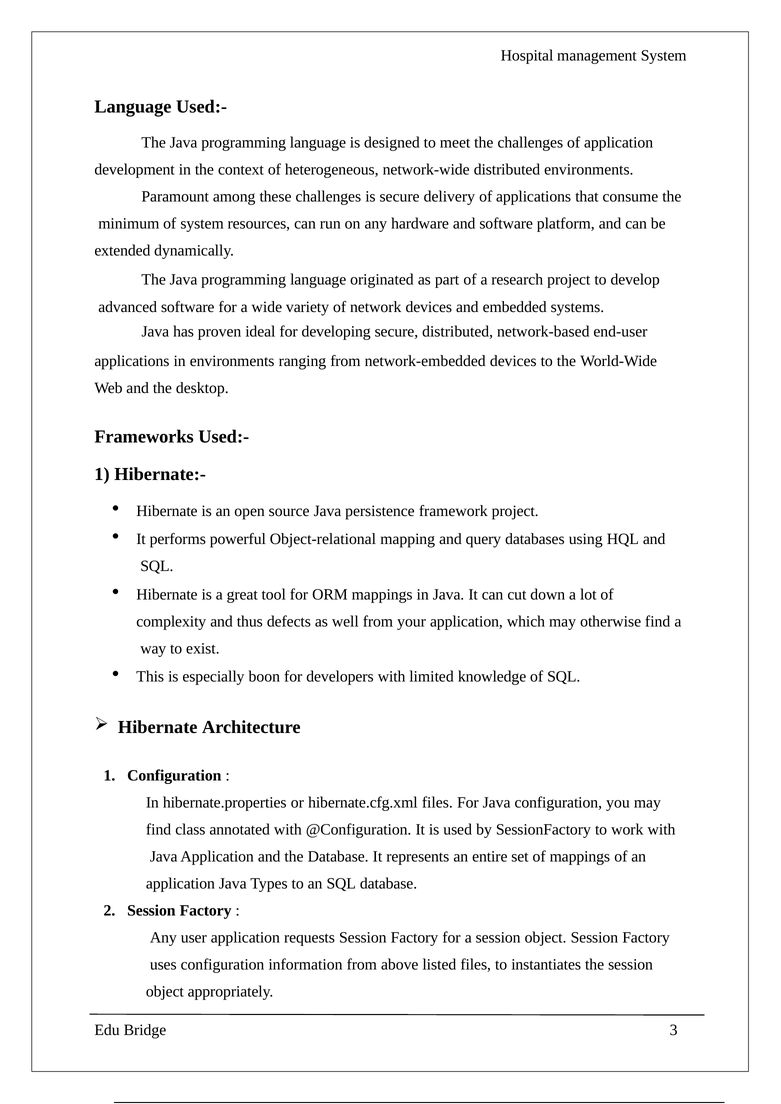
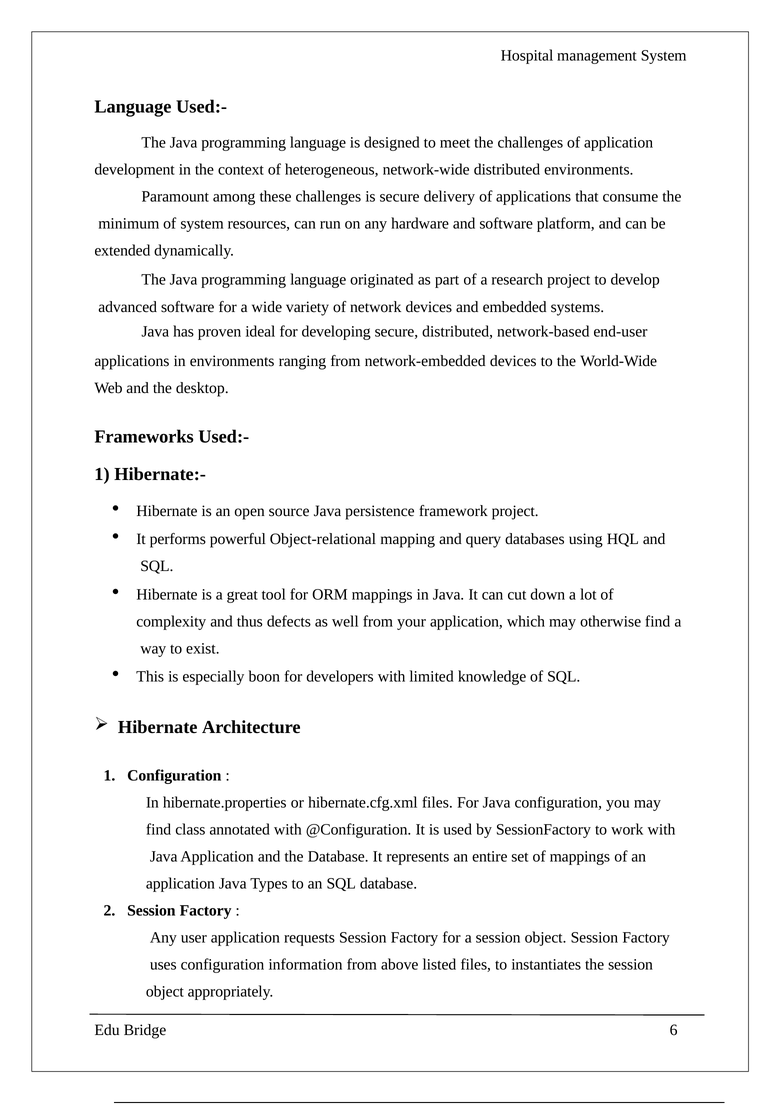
3: 3 -> 6 (674, 1030)
